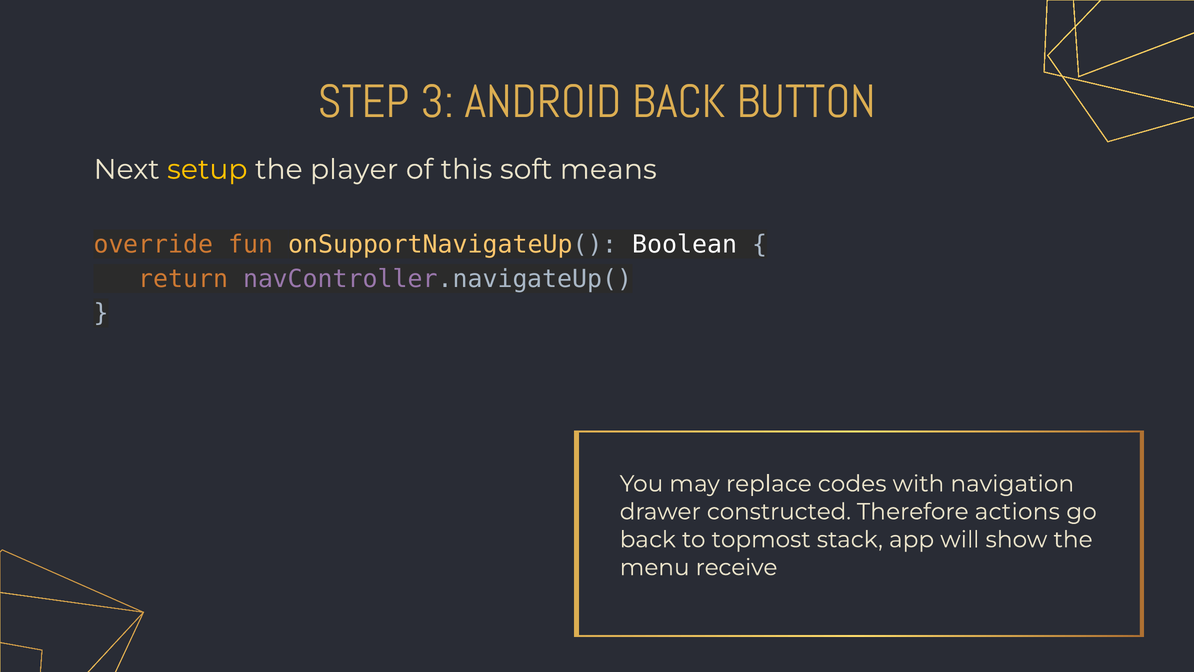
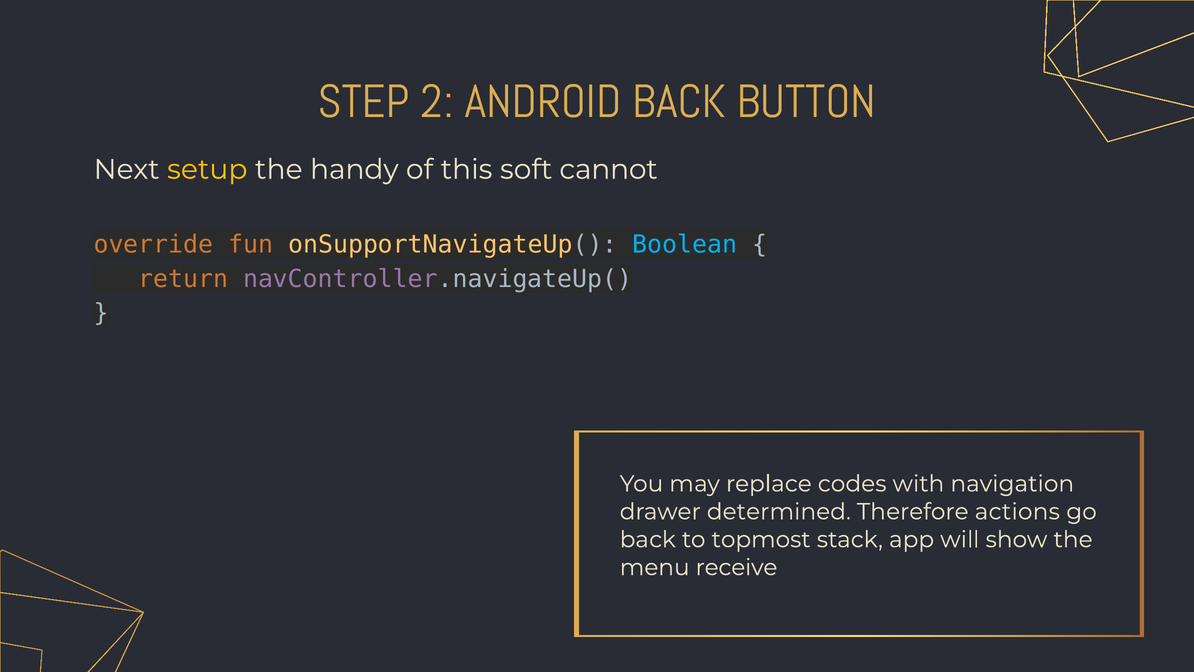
3: 3 -> 2 (437, 102)
player: player -> handy (354, 169)
means: means -> cannot (609, 169)
Boolean colour: white -> light blue (685, 244)
constructed: constructed -> determined (779, 511)
